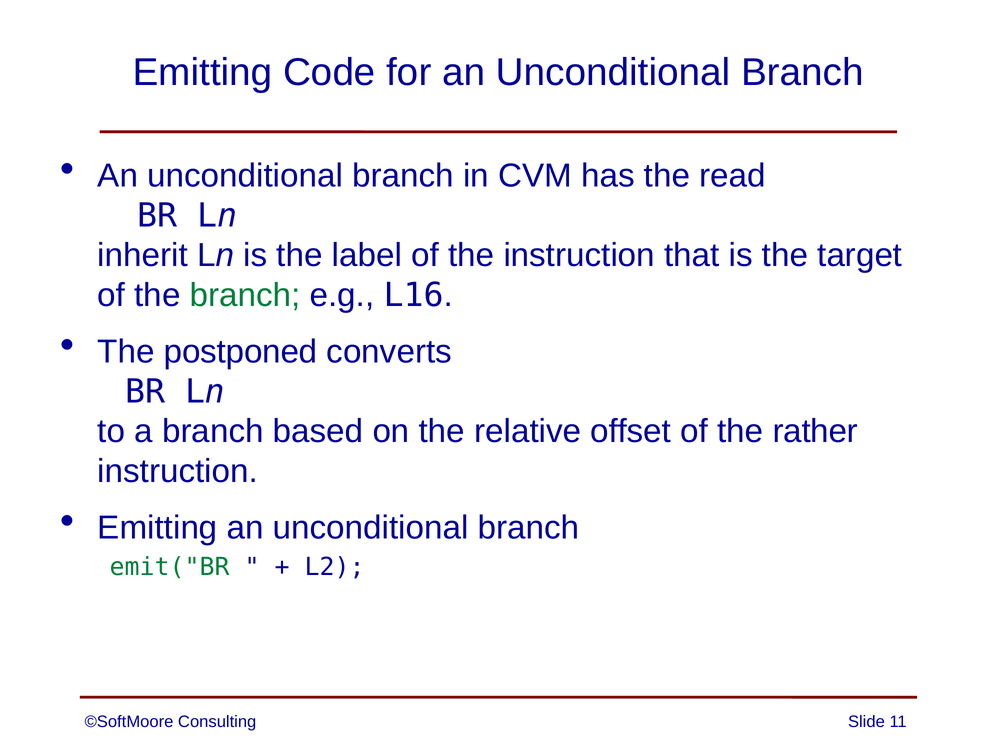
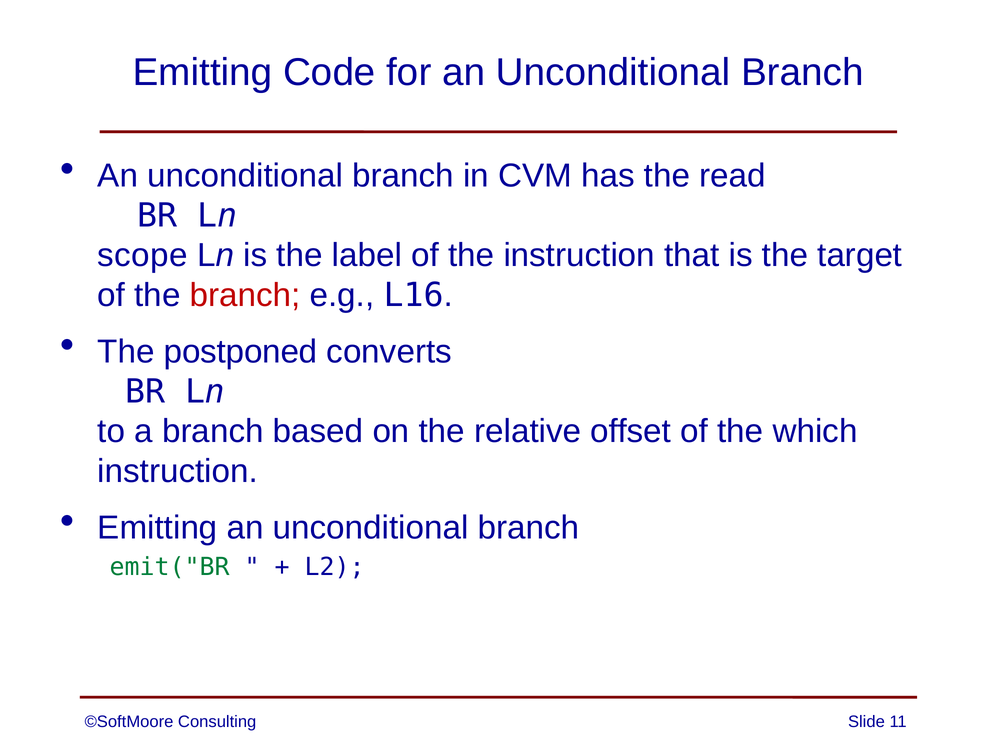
inherit: inherit -> scope (142, 256)
branch colour: green -> red (245, 296)
rather: rather -> which (815, 432)
